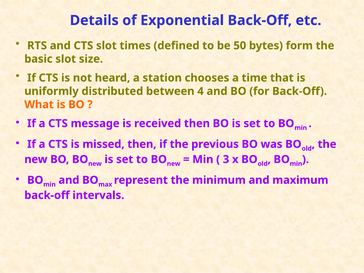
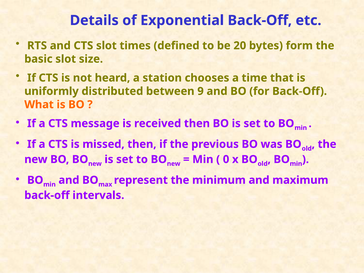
50: 50 -> 20 (240, 46)
4: 4 -> 9 (201, 91)
3: 3 -> 0 (226, 159)
